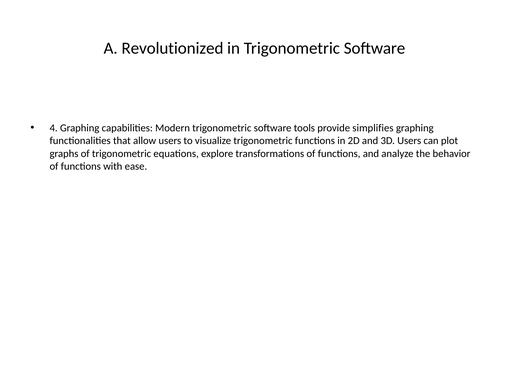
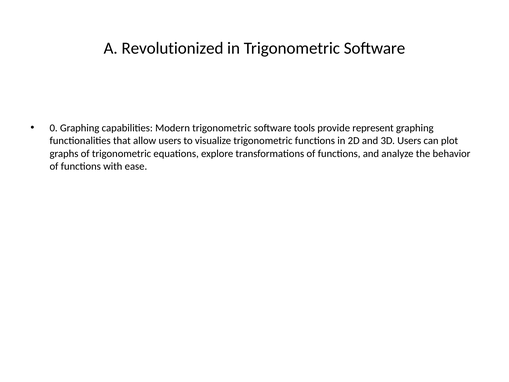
4: 4 -> 0 (54, 128)
simplifies: simplifies -> represent (373, 128)
